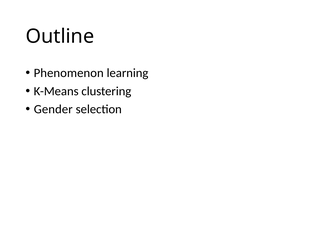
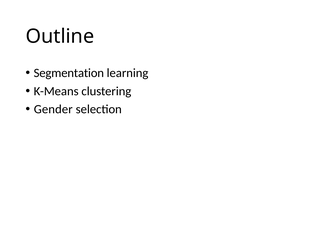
Phenomenon: Phenomenon -> Segmentation (69, 73)
